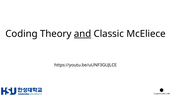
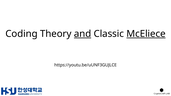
McEliece underline: none -> present (146, 34)
